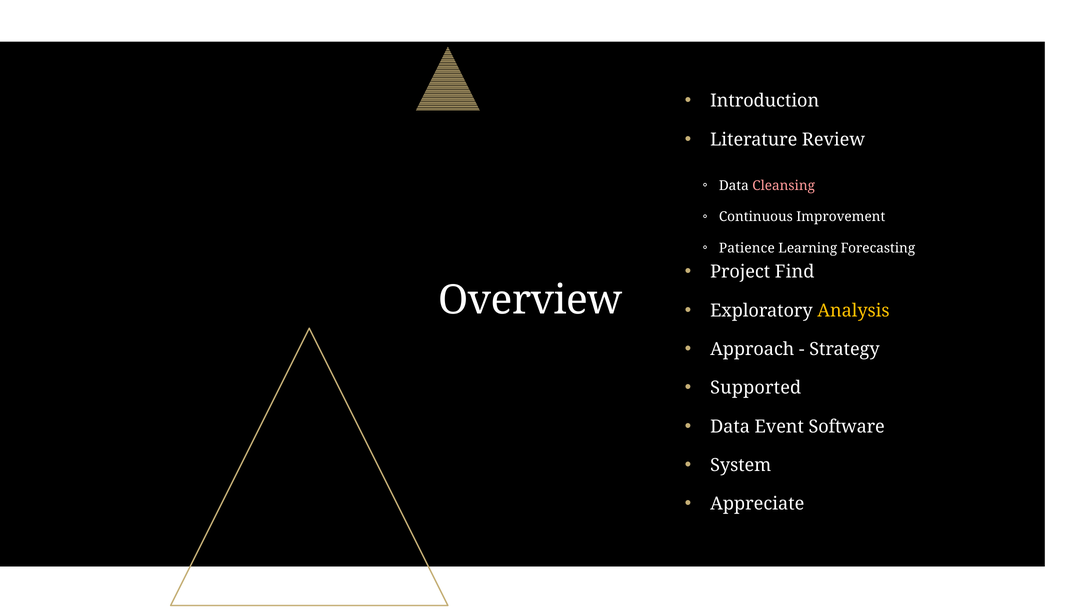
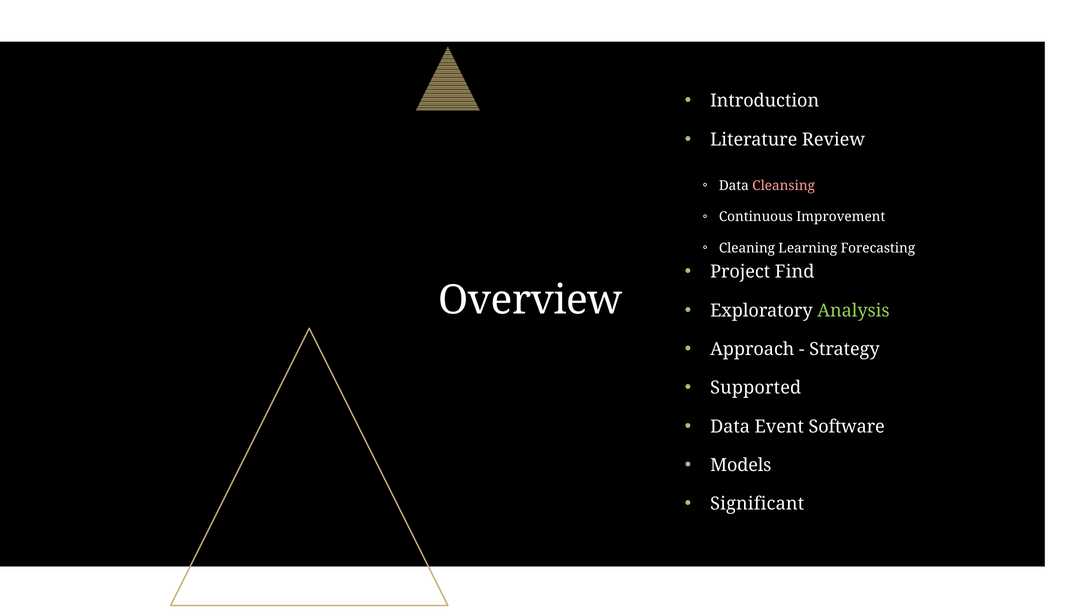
Patience: Patience -> Cleaning (747, 248)
Analysis colour: yellow -> light green (853, 311)
System: System -> Models (741, 465)
Appreciate: Appreciate -> Significant (757, 504)
